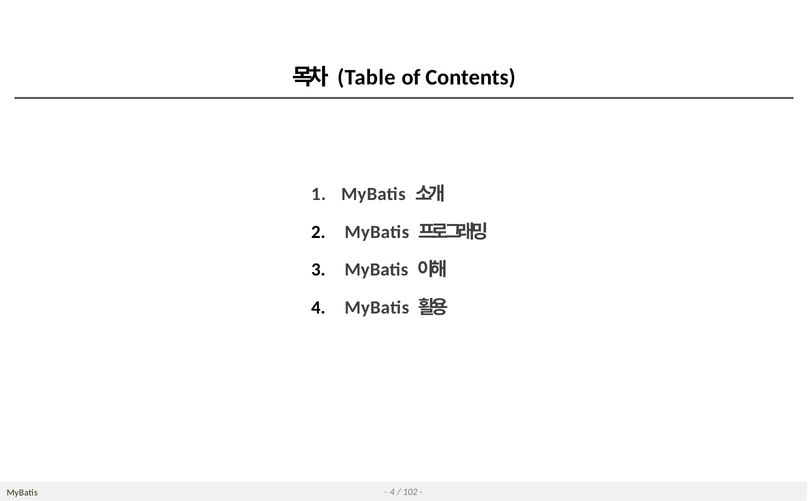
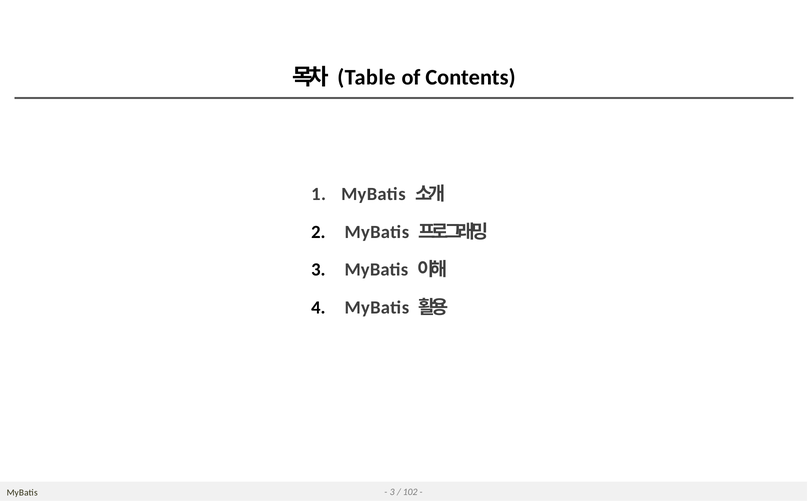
4: 4 -> 3 (392, 492)
